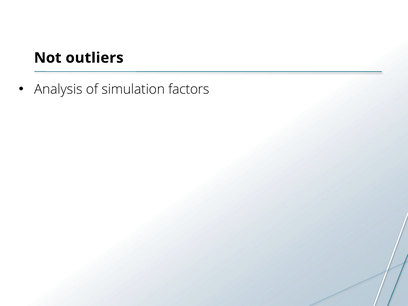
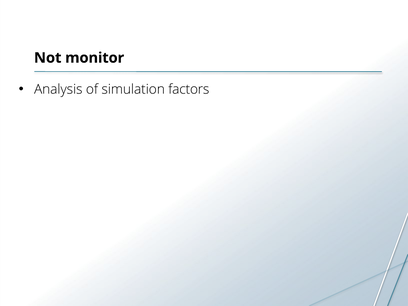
outliers: outliers -> monitor (95, 58)
